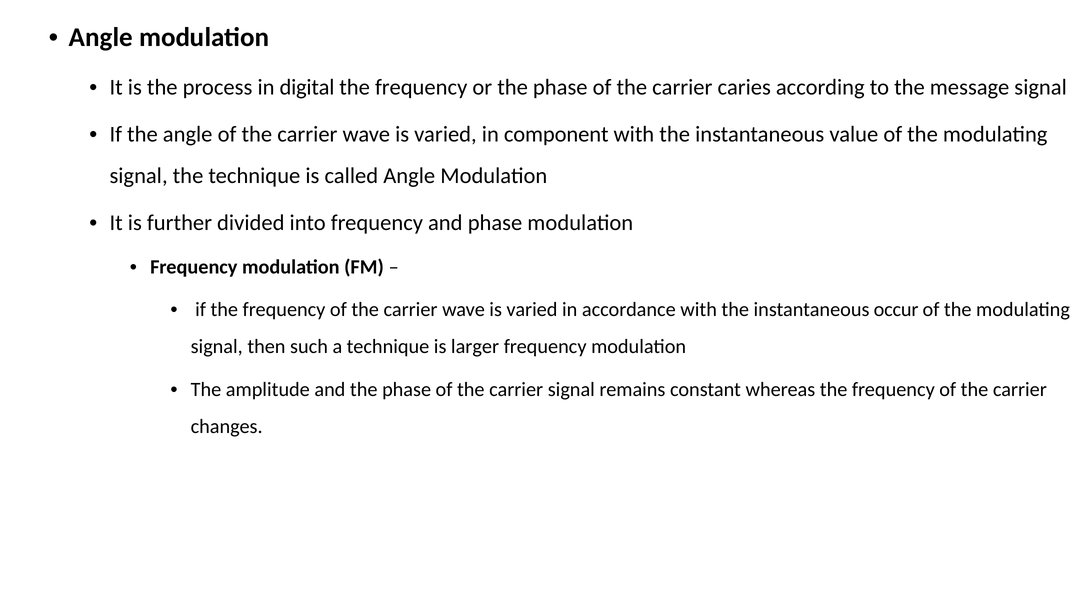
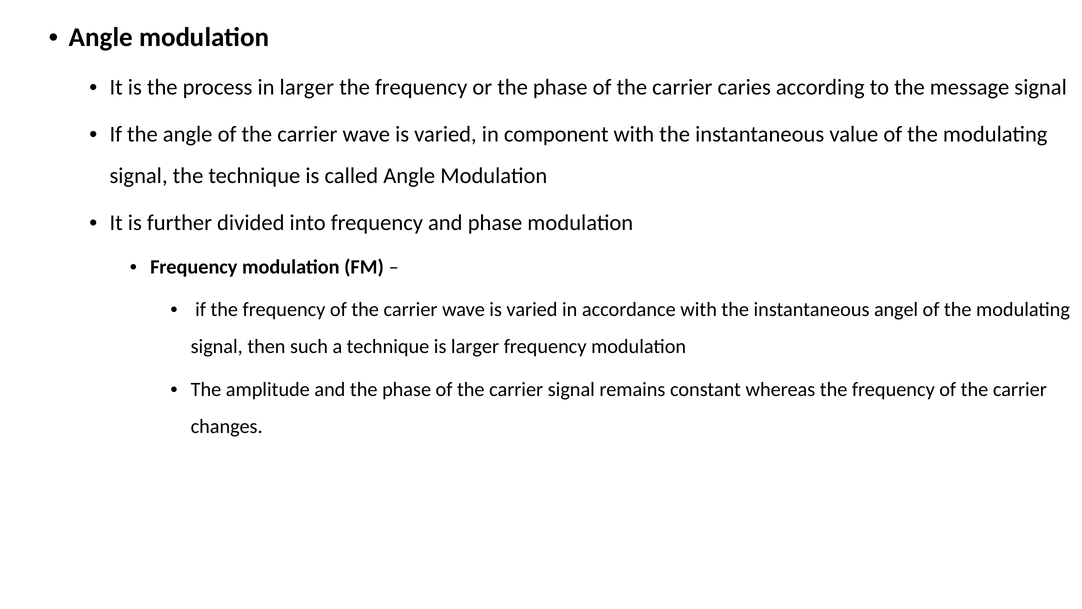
in digital: digital -> larger (307, 87)
occur: occur -> angel (896, 309)
